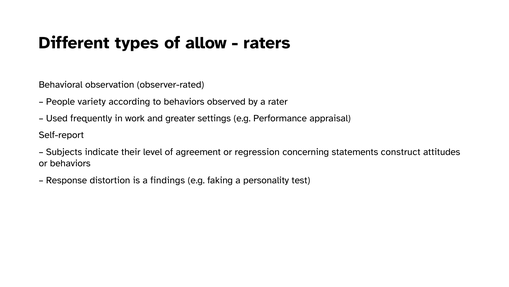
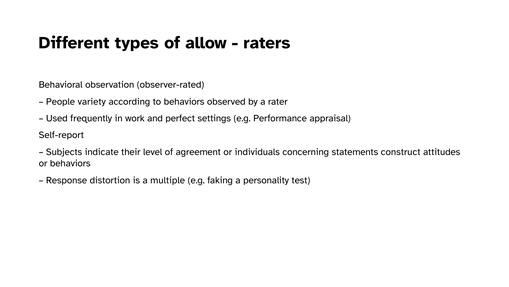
greater: greater -> perfect (180, 118)
regression: regression -> individuals (257, 152)
findings: findings -> multiple (168, 180)
